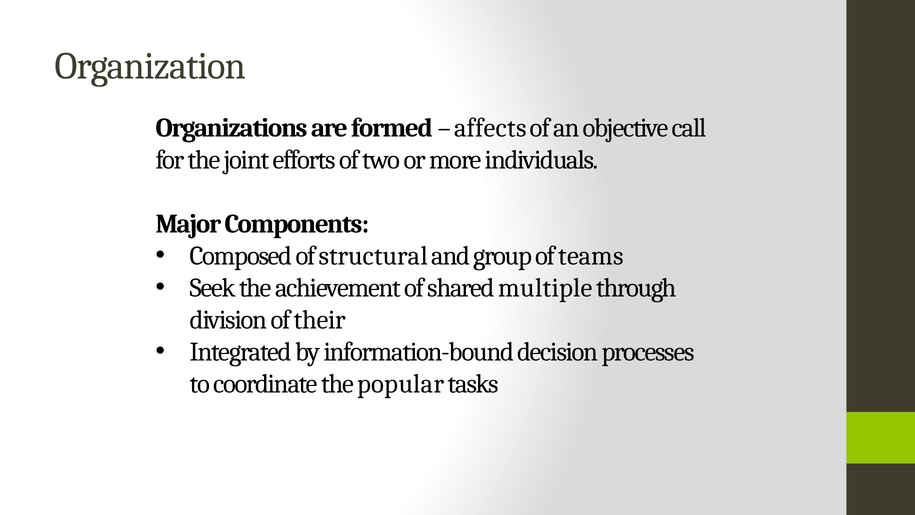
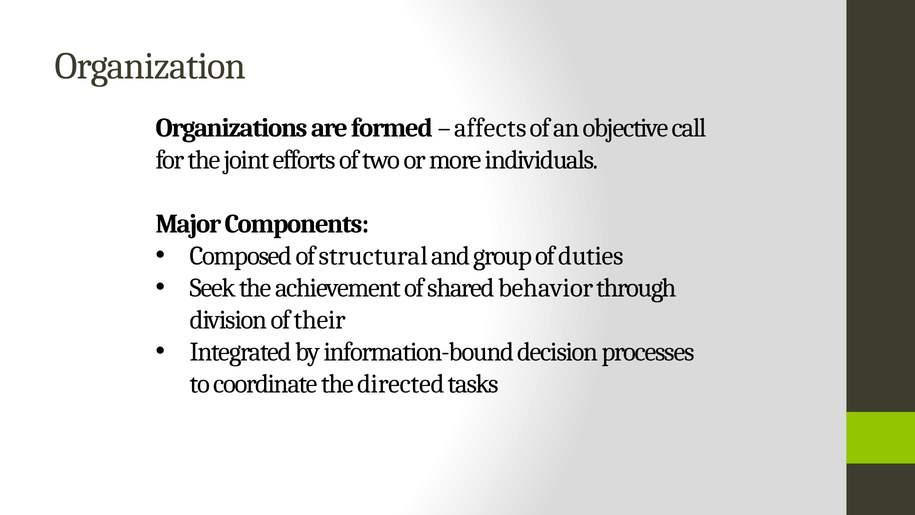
teams: teams -> duties (591, 256)
multiple: multiple -> behavior (546, 288)
popular: popular -> directed (401, 384)
